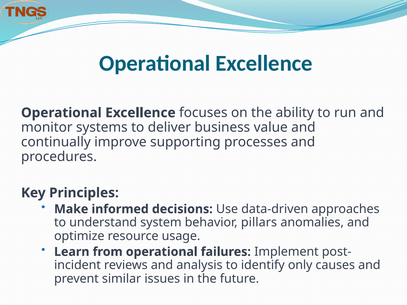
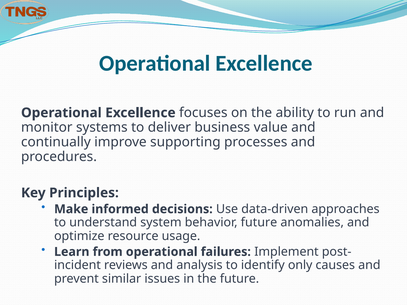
behavior pillars: pillars -> future (259, 223)
